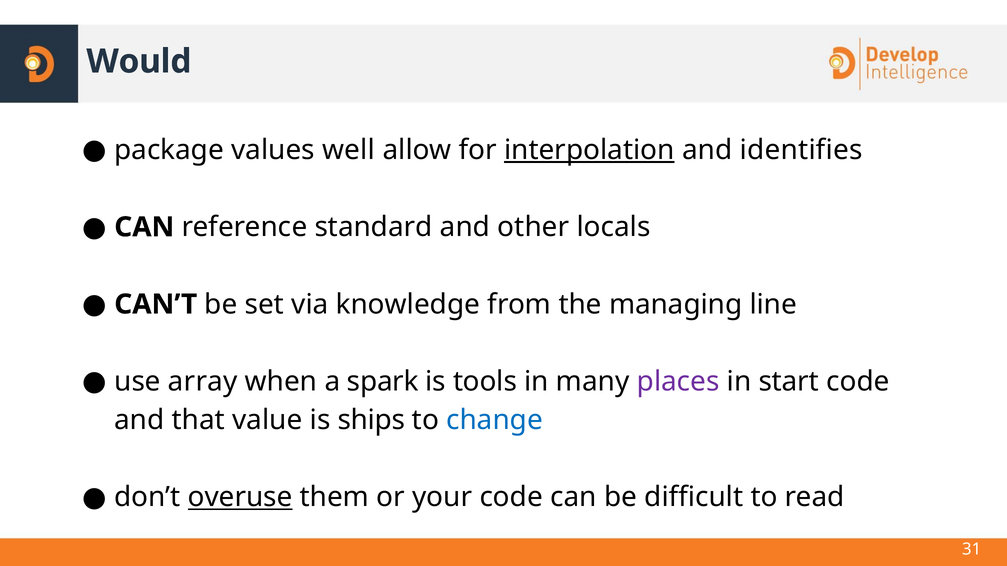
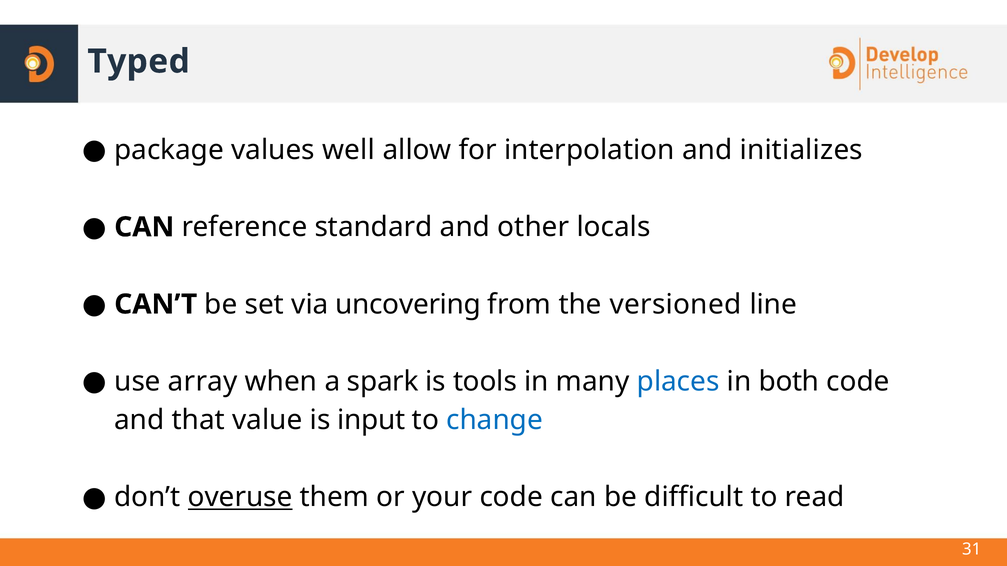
Would: Would -> Typed (139, 62)
interpolation underline: present -> none (589, 150)
identifies: identifies -> initializes (801, 150)
knowledge: knowledge -> uncovering (408, 305)
managing: managing -> versioned (675, 305)
places colour: purple -> blue (678, 382)
start: start -> both (789, 382)
ships: ships -> input (371, 420)
